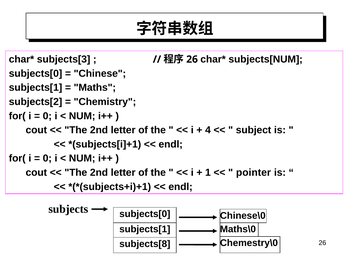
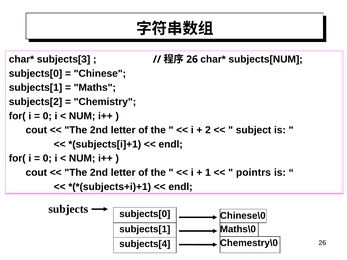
4: 4 -> 2 (208, 130)
pointer: pointer -> pointrs (253, 173)
subjects[8: subjects[8 -> subjects[4 (145, 244)
